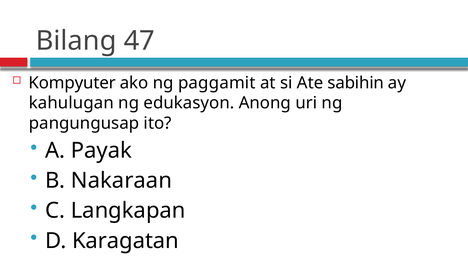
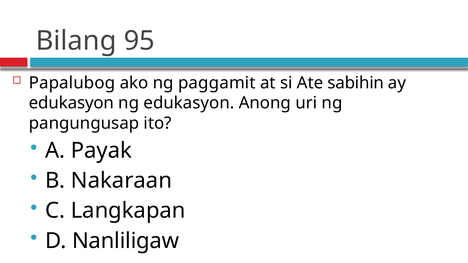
47: 47 -> 95 (139, 41)
Kompyuter: Kompyuter -> Papalubog (72, 83)
kahulugan: kahulugan -> edukasyon (71, 103)
Karagatan: Karagatan -> Nanliligaw (126, 241)
